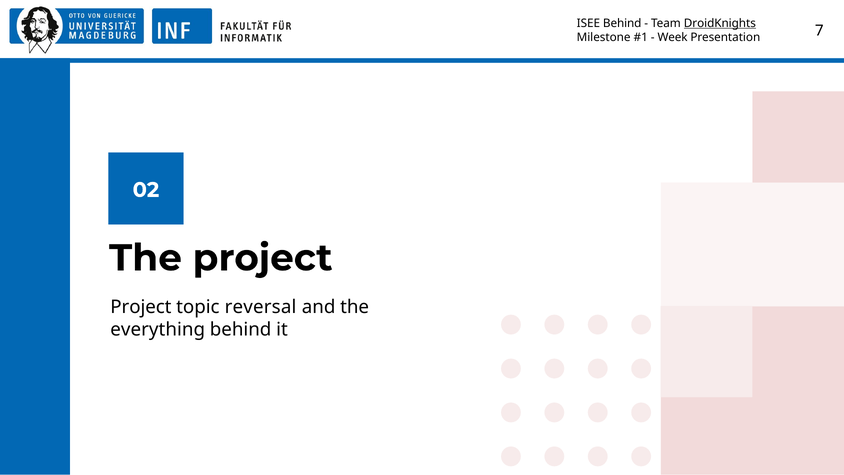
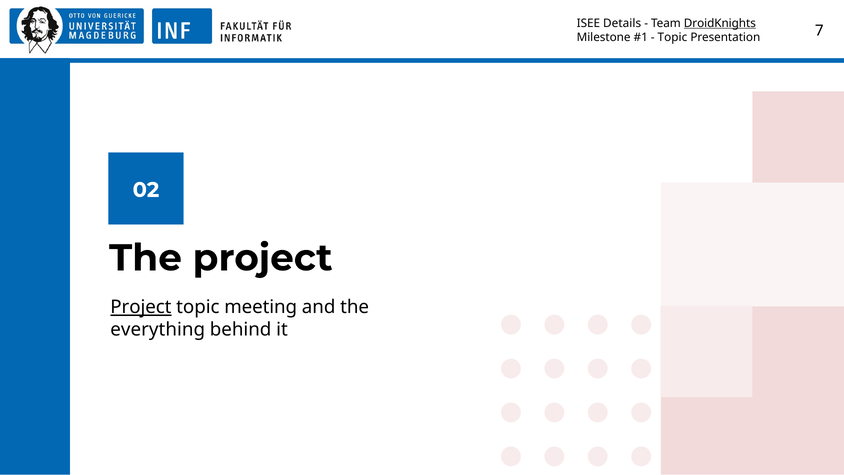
ISEE Behind: Behind -> Details (622, 23)
Week: Week -> Topic (672, 37)
Project underline: none -> present (141, 307)
reversal: reversal -> meeting (261, 307)
